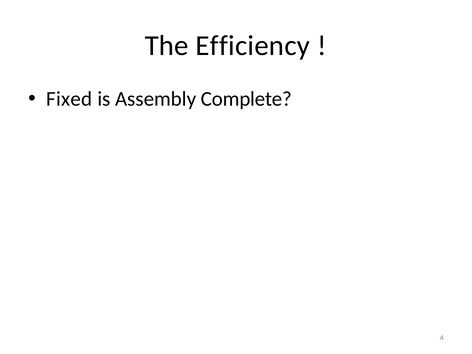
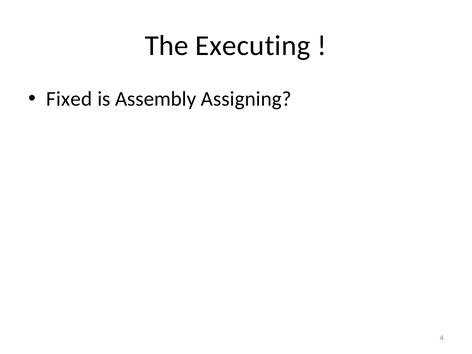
Efficiency: Efficiency -> Executing (253, 46)
Complete: Complete -> Assigning (246, 99)
